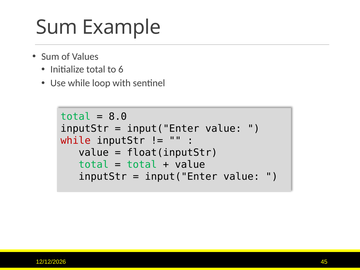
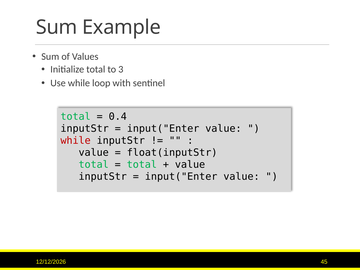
6: 6 -> 3 (121, 69)
8.0: 8.0 -> 0.4 (118, 116)
